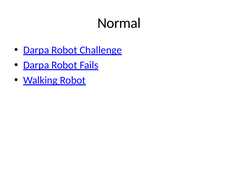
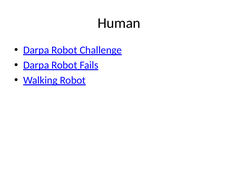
Normal: Normal -> Human (119, 23)
